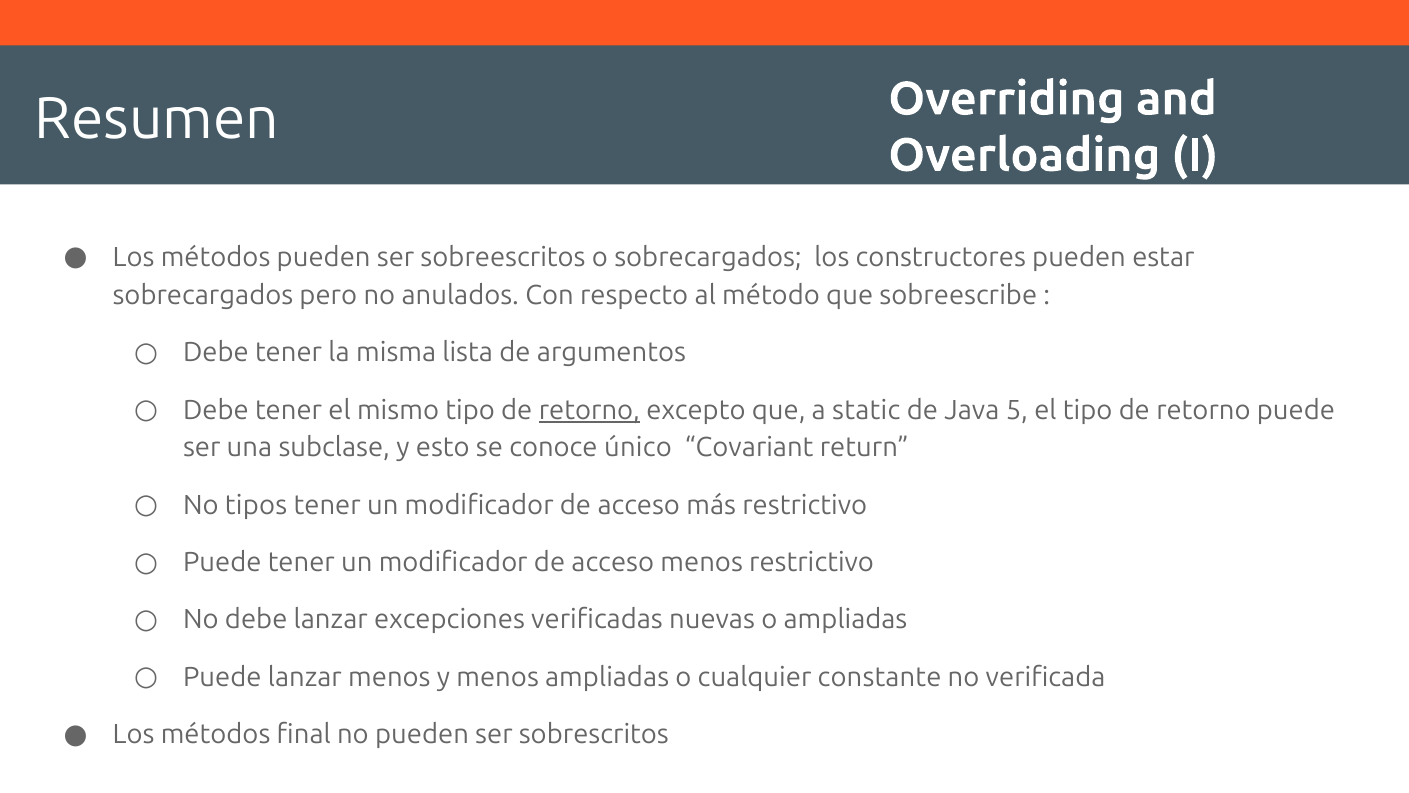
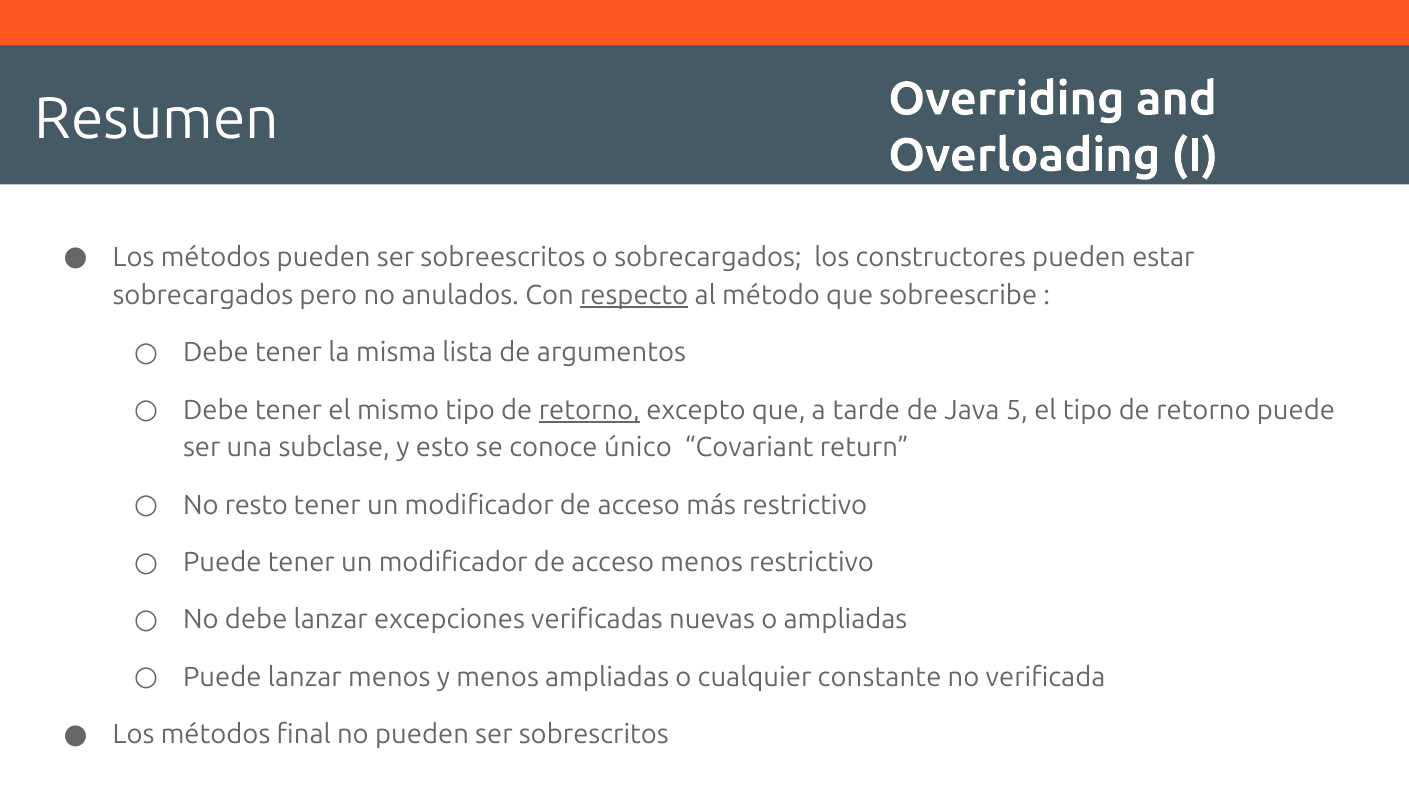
respecto underline: none -> present (634, 295)
static: static -> tarde (866, 410)
tipos: tipos -> resto (256, 505)
